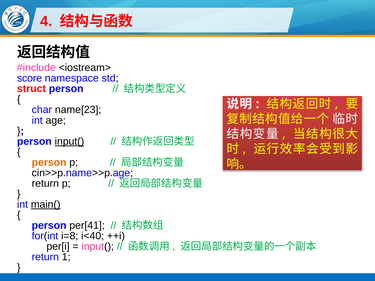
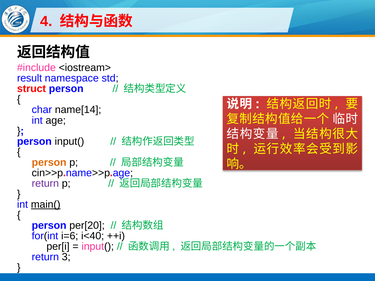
score: score -> result (30, 78)
name[23: name[23 -> name[14 (78, 110)
input( underline: present -> none (69, 141)
return colour: black -> purple (45, 184)
per[41: per[41 -> per[20 (87, 226)
i=8: i=8 -> i=6 (70, 236)
1: 1 -> 3 (66, 257)
